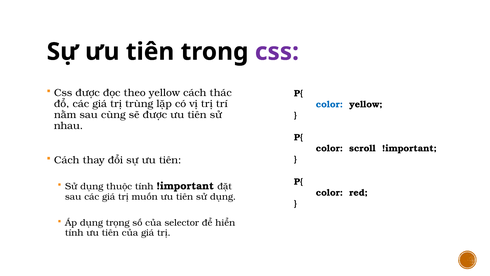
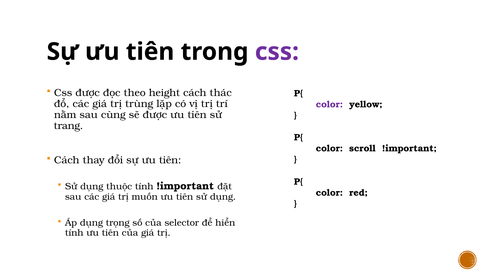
theo yellow: yellow -> height (164, 93)
color colour: blue -> purple (329, 104)
nhau: nhau -> trang (68, 126)
